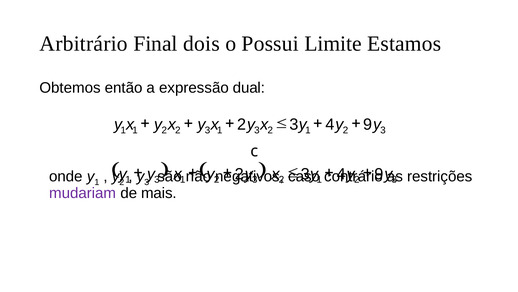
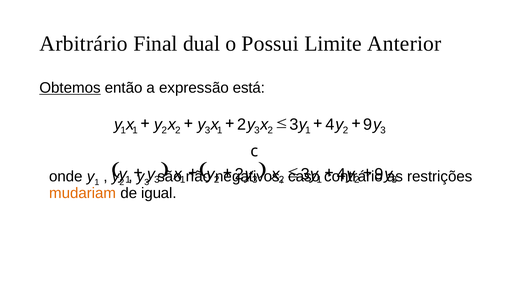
dois: dois -> dual (202, 44)
Estamos: Estamos -> Anterior (404, 44)
Obtemos underline: none -> present (70, 88)
dual: dual -> está (249, 88)
mudariam colour: purple -> orange (83, 193)
mais: mais -> igual (159, 193)
